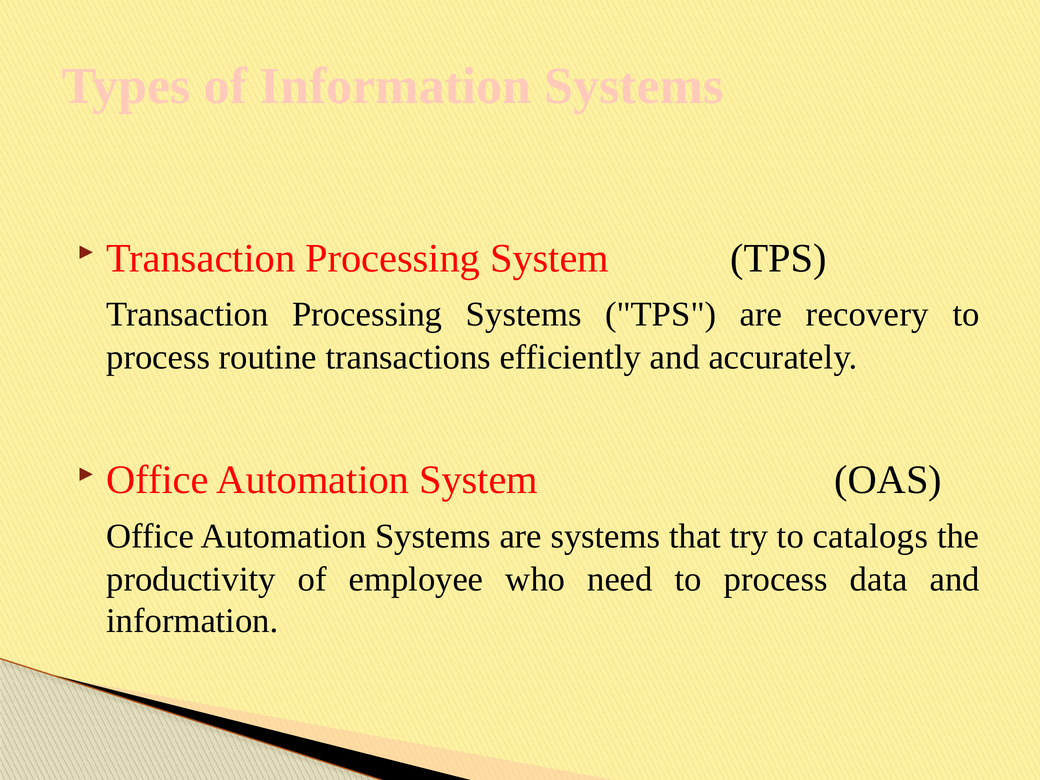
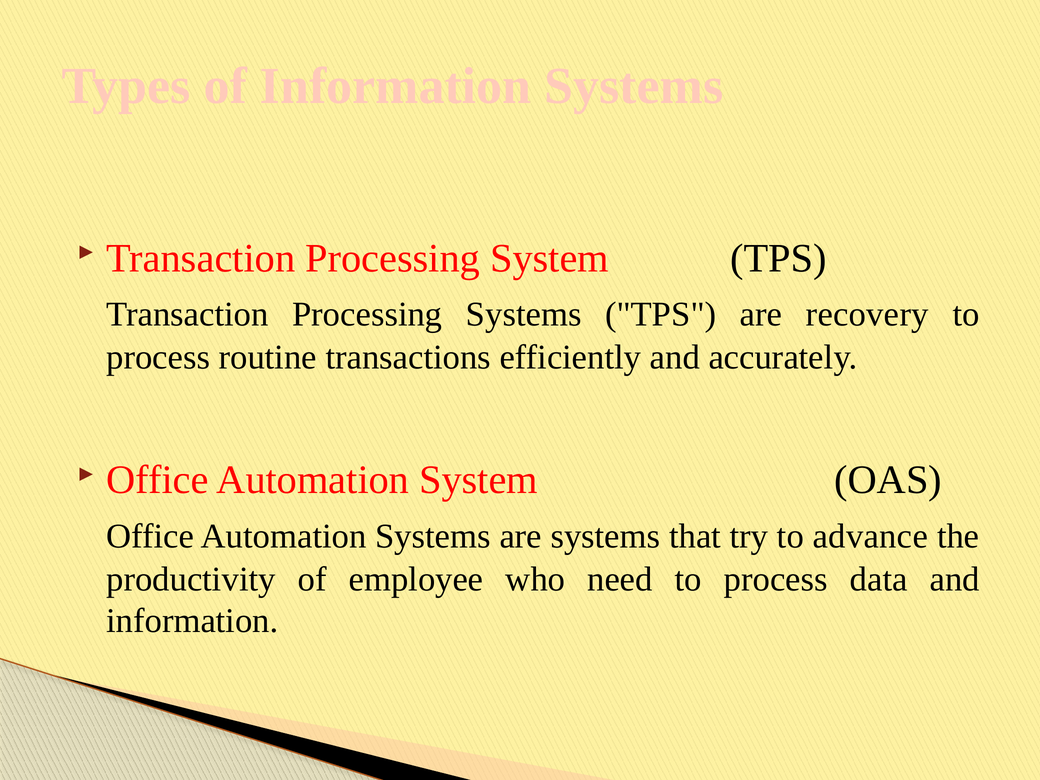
catalogs: catalogs -> advance (870, 536)
